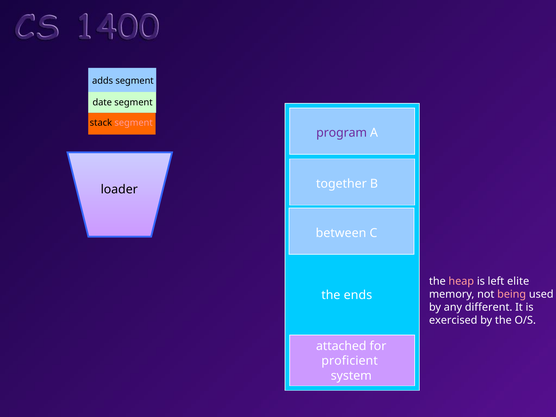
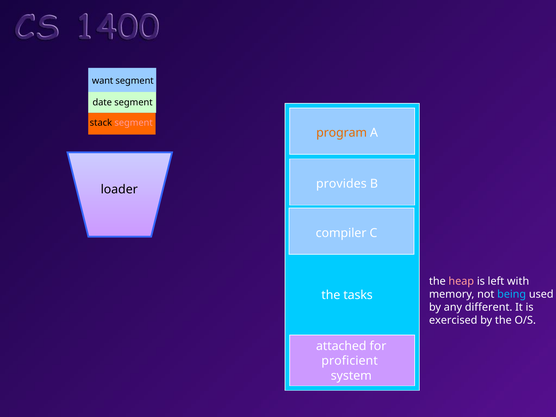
adds: adds -> want (103, 81)
program colour: purple -> orange (342, 133)
together: together -> provides (341, 184)
between: between -> compiler (341, 233)
elite: elite -> with (518, 281)
being colour: pink -> light blue (512, 294)
ends: ends -> tasks (358, 295)
